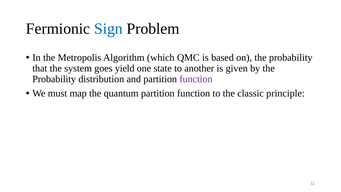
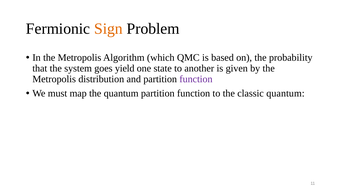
Sign colour: blue -> orange (108, 29)
Probability: Probability -> Metropolis (54, 79)
classic principle: principle -> quantum (285, 93)
